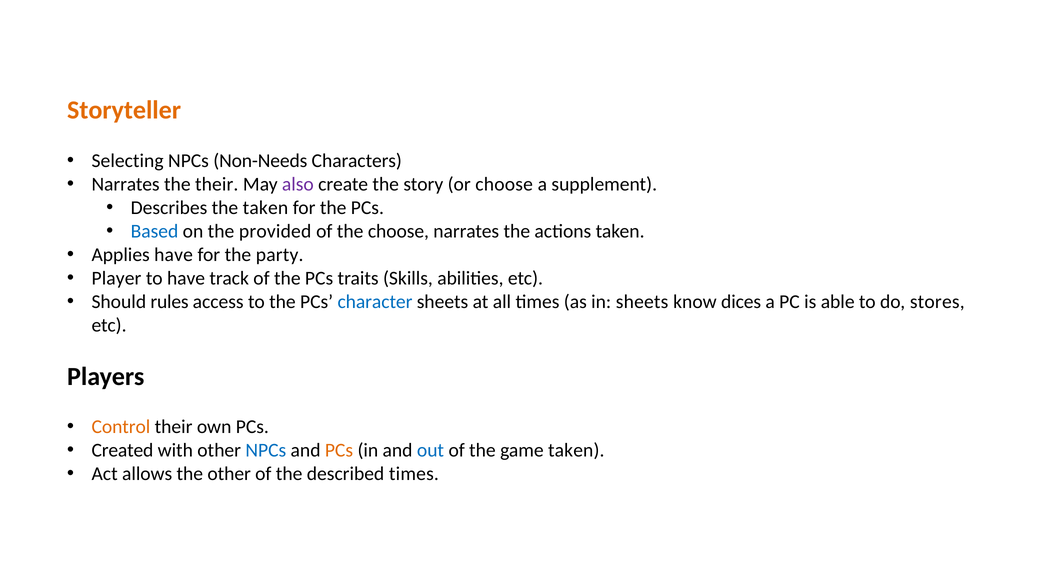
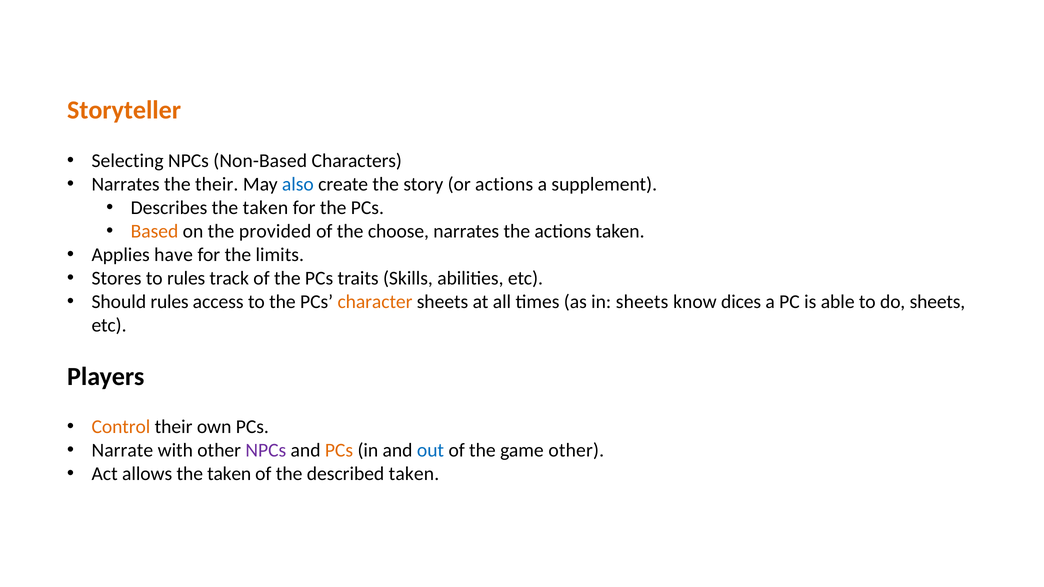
Non-Needs: Non-Needs -> Non-Based (260, 161)
also colour: purple -> blue (298, 184)
or choose: choose -> actions (504, 184)
Based colour: blue -> orange (155, 231)
party: party -> limits (280, 255)
Player: Player -> Stores (117, 278)
to have: have -> rules (186, 278)
character colour: blue -> orange (375, 302)
do stores: stores -> sheets (937, 302)
Created: Created -> Narrate (122, 451)
NPCs colour: blue -> purple (266, 451)
game taken: taken -> other (576, 451)
other: other -> taken (229, 474)
described times: times -> taken (414, 474)
